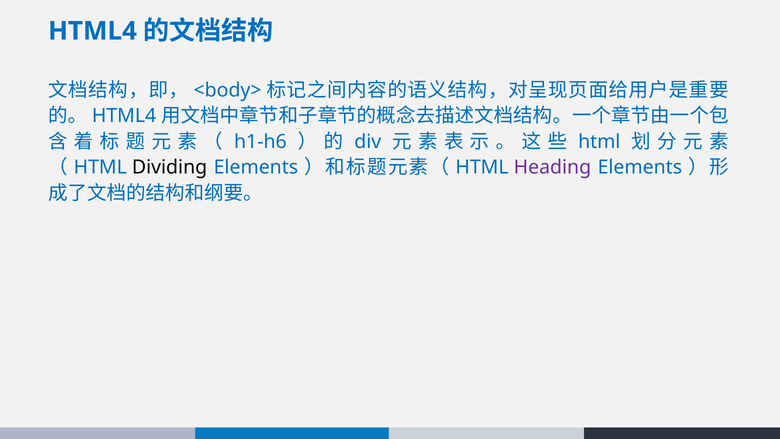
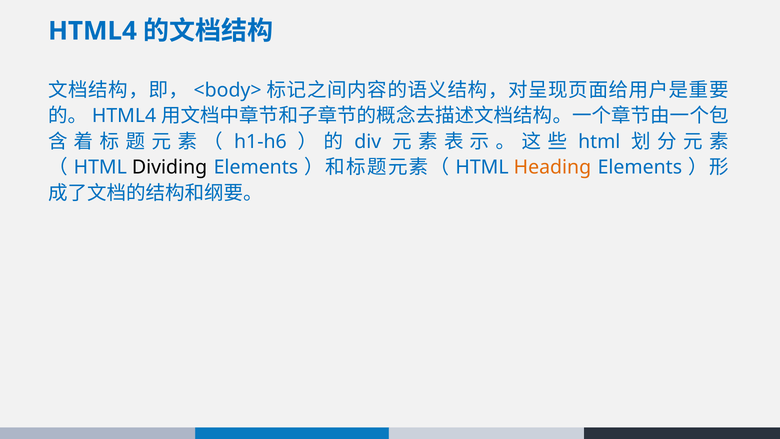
Heading colour: purple -> orange (552, 167)
